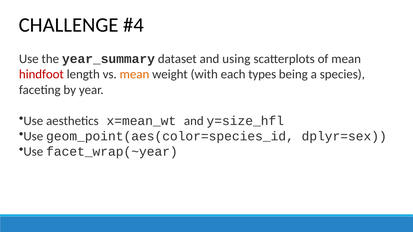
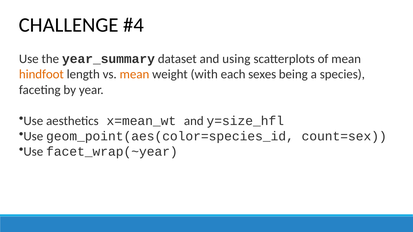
hindfoot colour: red -> orange (41, 75)
types: types -> sexes (262, 75)
dplyr=sex: dplyr=sex -> count=sex (344, 136)
